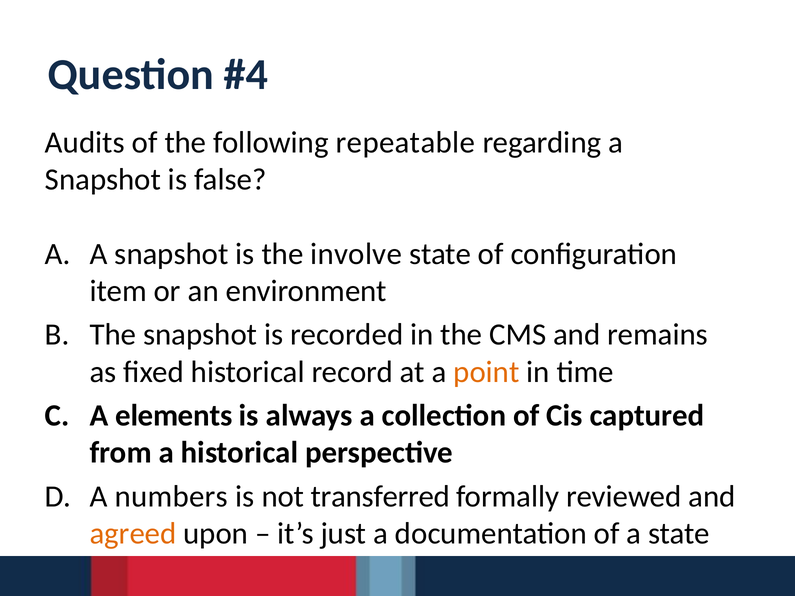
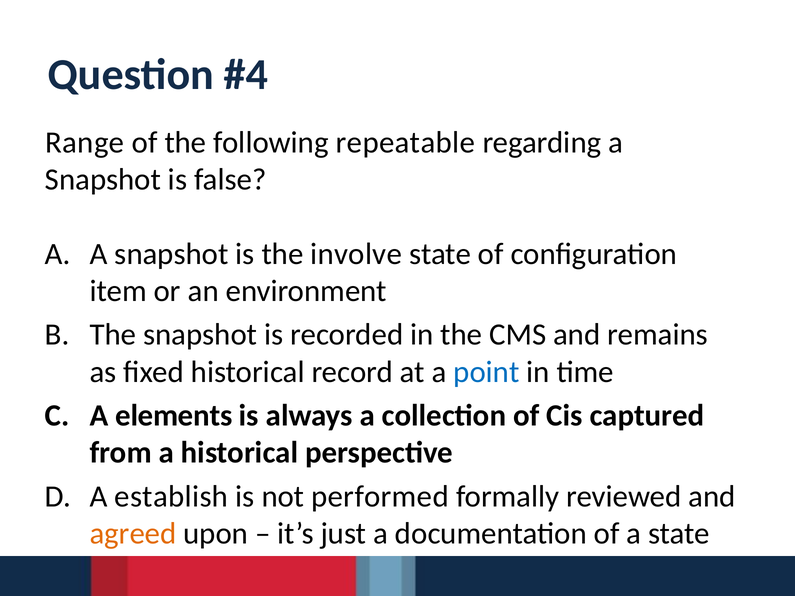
Audits: Audits -> Range (85, 143)
point colour: orange -> blue (486, 372)
numbers: numbers -> establish (171, 497)
transferred: transferred -> performed (380, 497)
